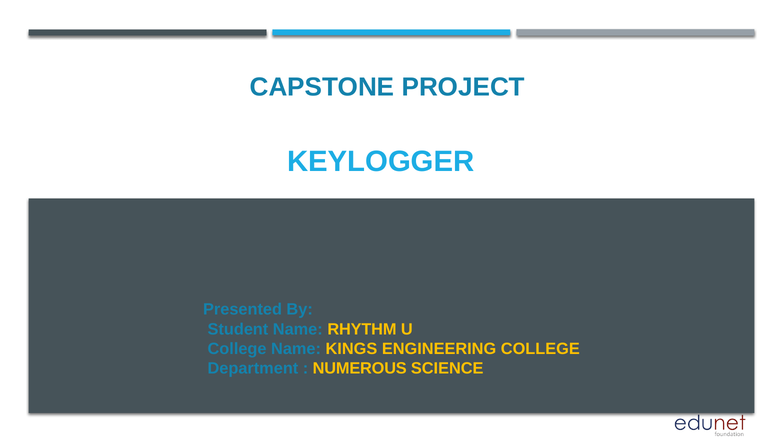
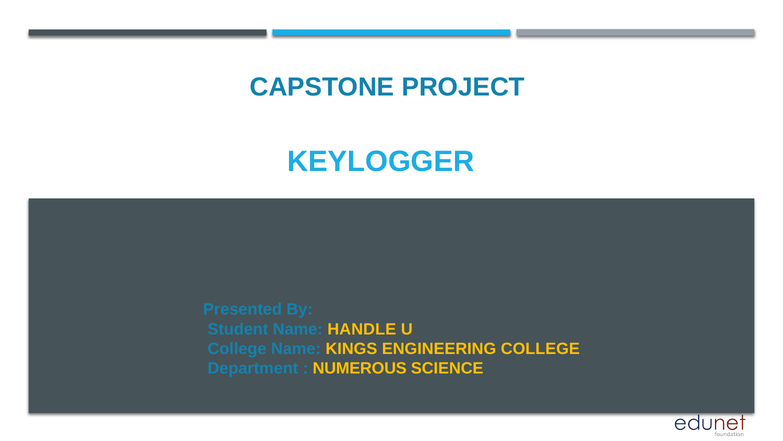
RHYTHM: RHYTHM -> HANDLE (362, 329)
